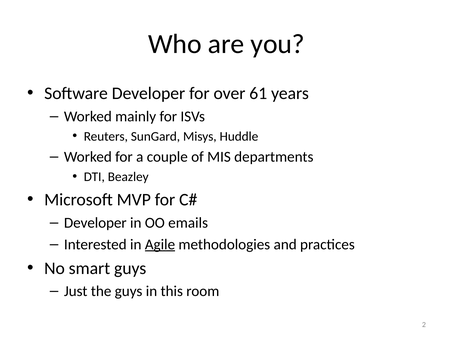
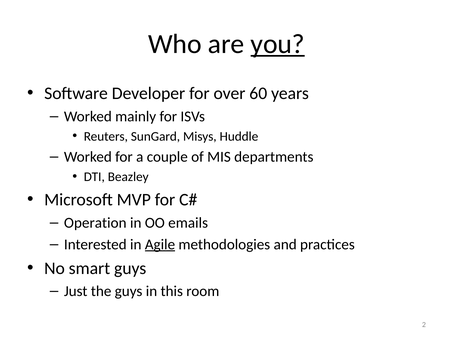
you underline: none -> present (278, 44)
61: 61 -> 60 (258, 93)
Developer: Developer -> Operation (95, 223)
